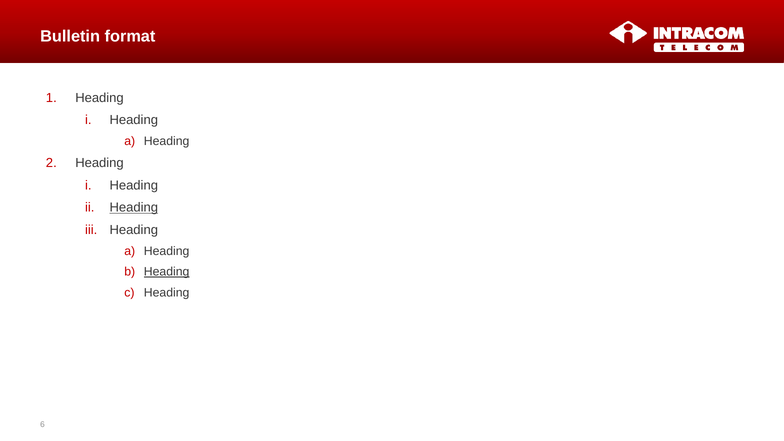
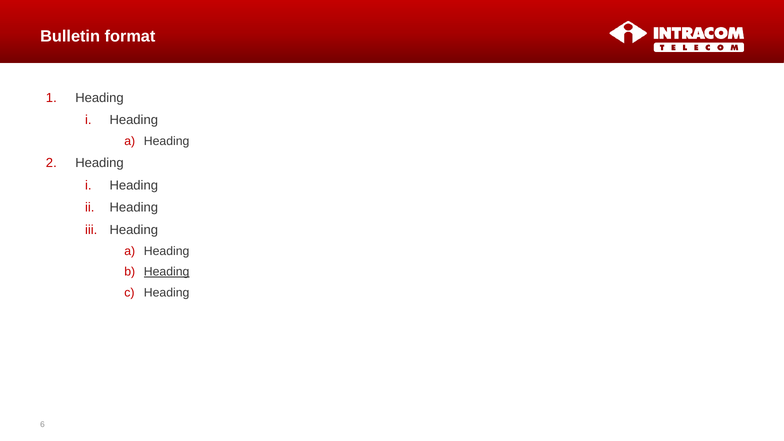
Heading underline: present -> none (134, 207)
